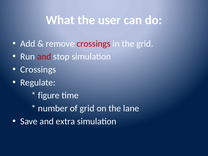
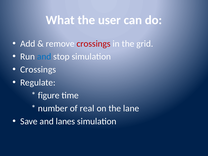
and colour: red -> blue (44, 57)
of grid: grid -> real (87, 108)
extra: extra -> lanes (65, 121)
